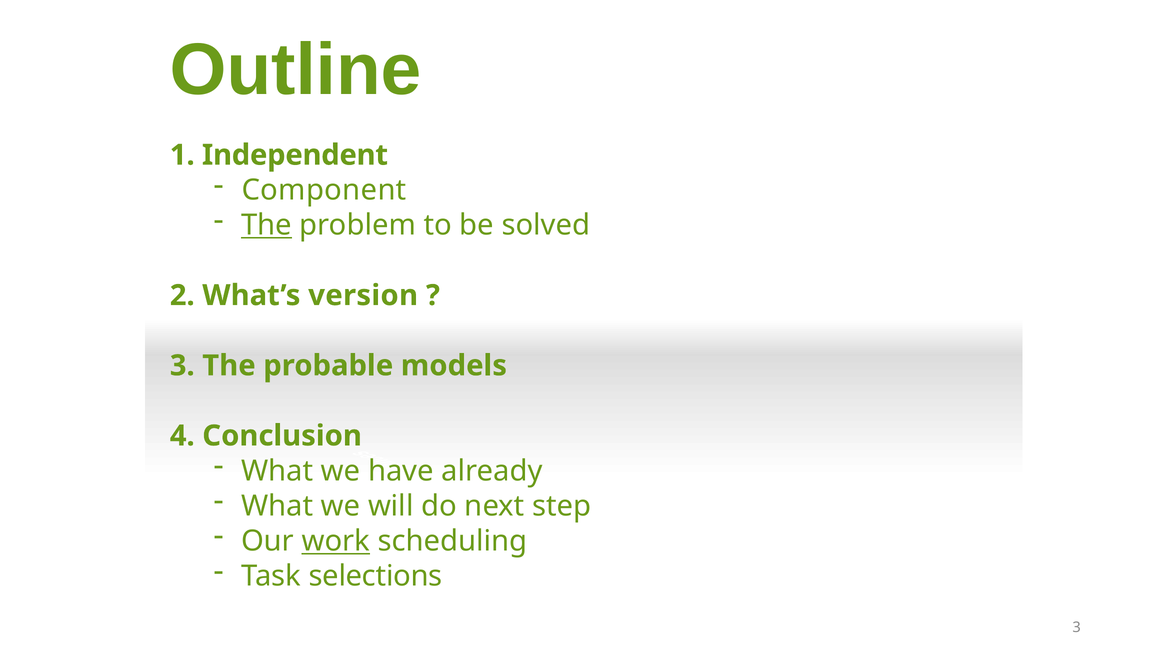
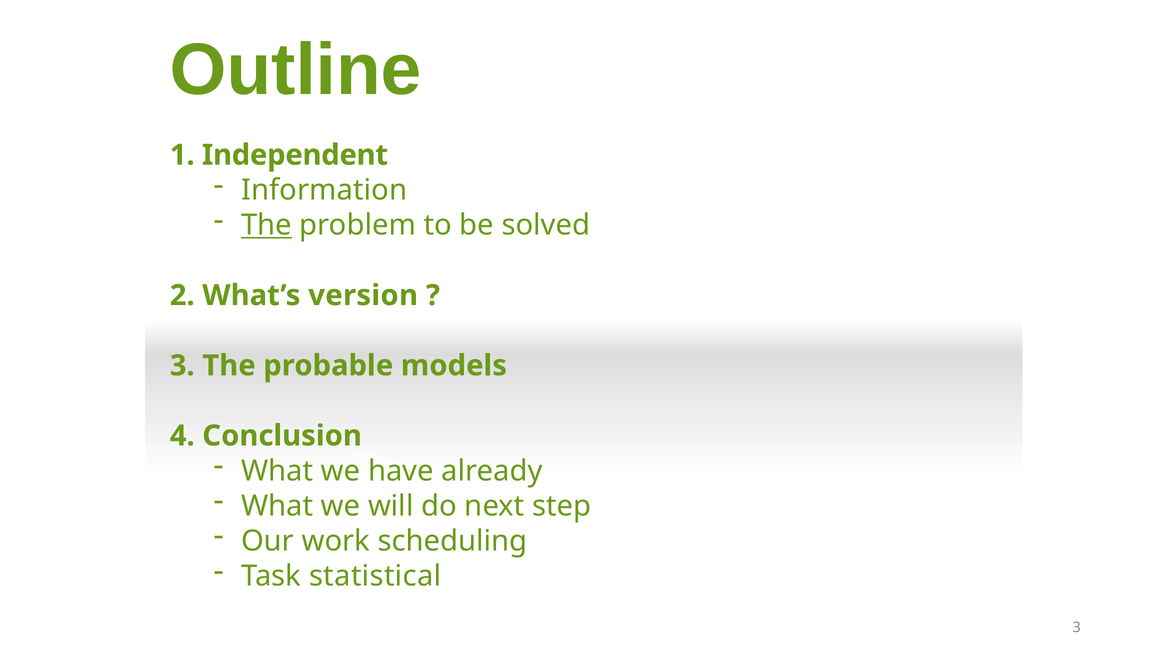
Component: Component -> Information (324, 190)
work underline: present -> none (336, 541)
selections: selections -> statistical (375, 576)
